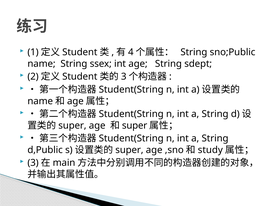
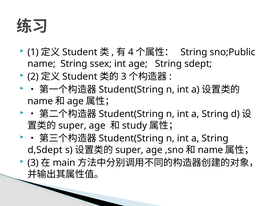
super: super -> study (135, 126)
d,Public: d,Public -> d,Sdept (45, 150)
study: study -> name (210, 150)
